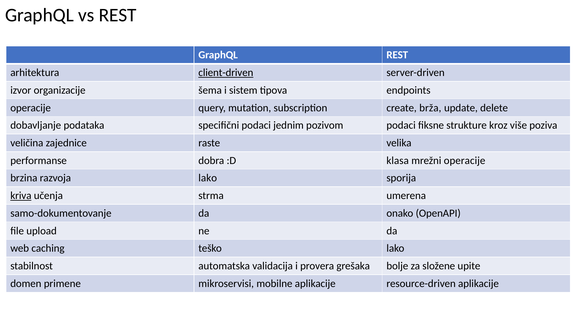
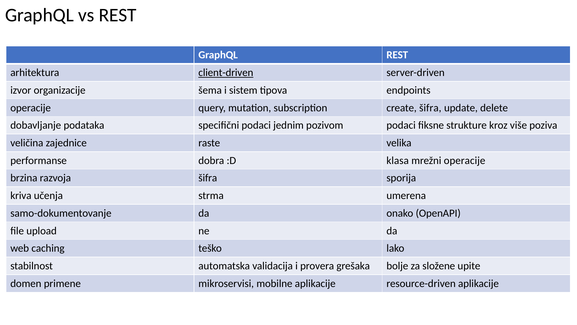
create brža: brža -> šifra (430, 108)
razvoja lako: lako -> šifra (208, 178)
kriva underline: present -> none (21, 195)
